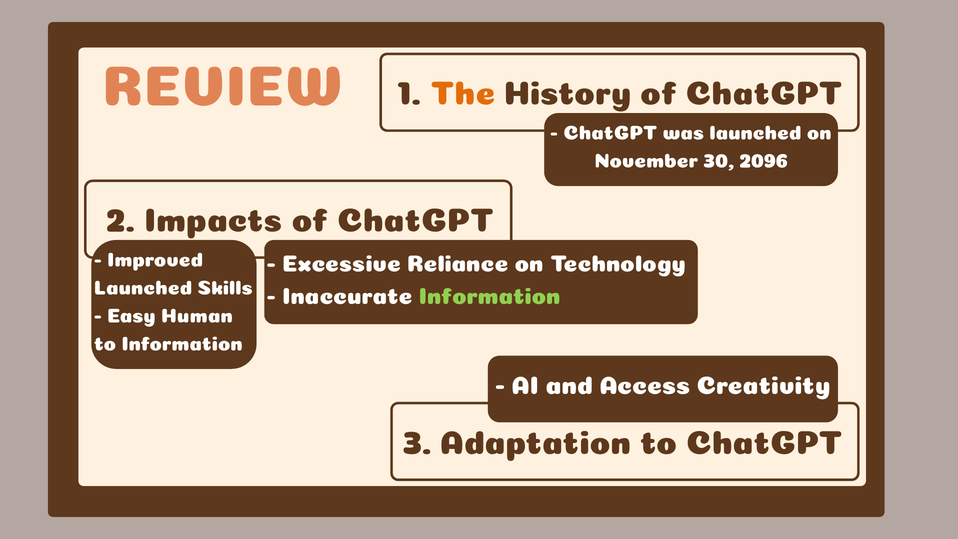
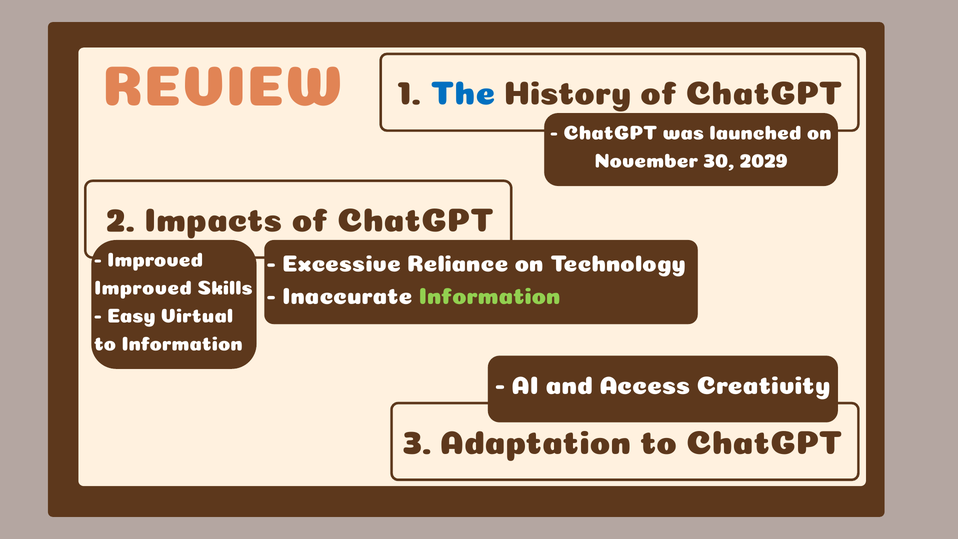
The colour: orange -> blue (463, 94)
2096: 2096 -> 2029 (764, 161)
Launched: Launched -> Improved (143, 288)
Human: Human -> Virtual (197, 316)
